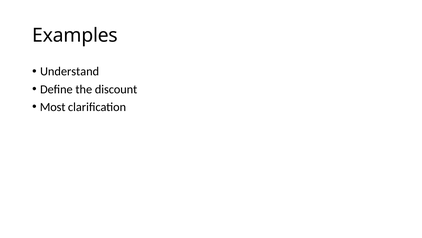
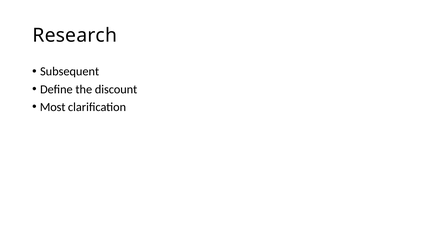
Examples: Examples -> Research (75, 35)
Understand: Understand -> Subsequent (70, 71)
